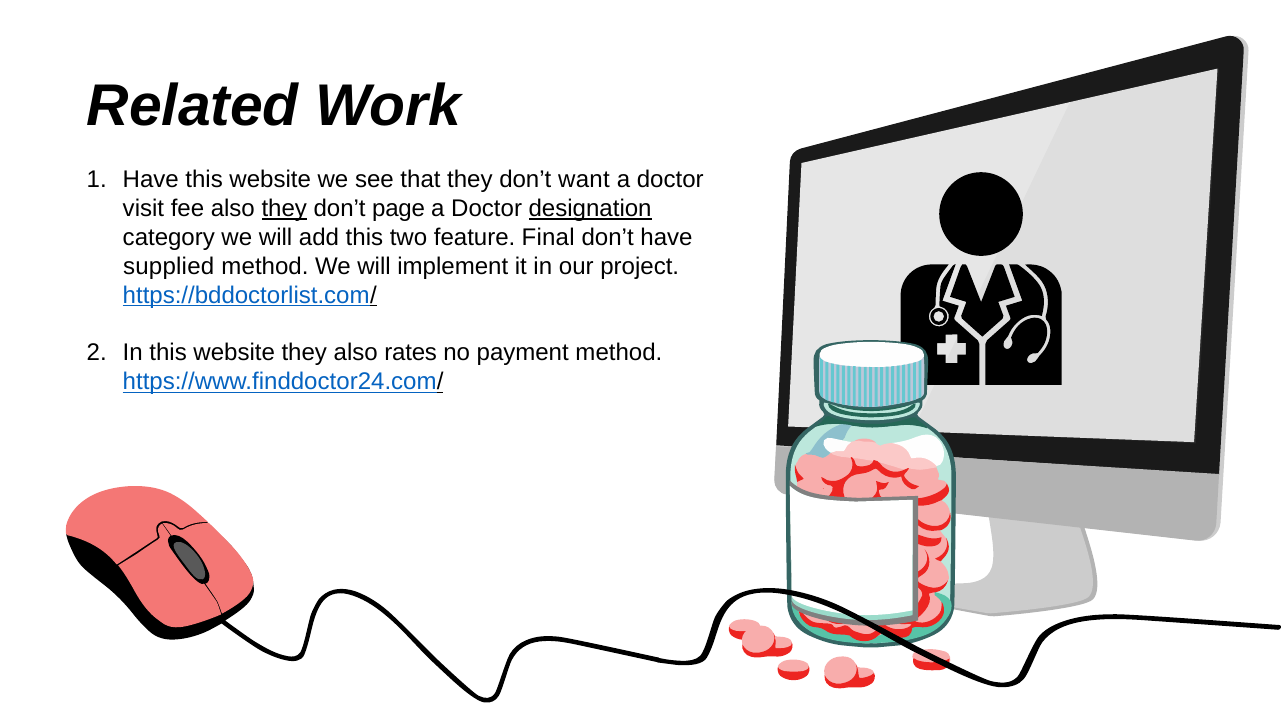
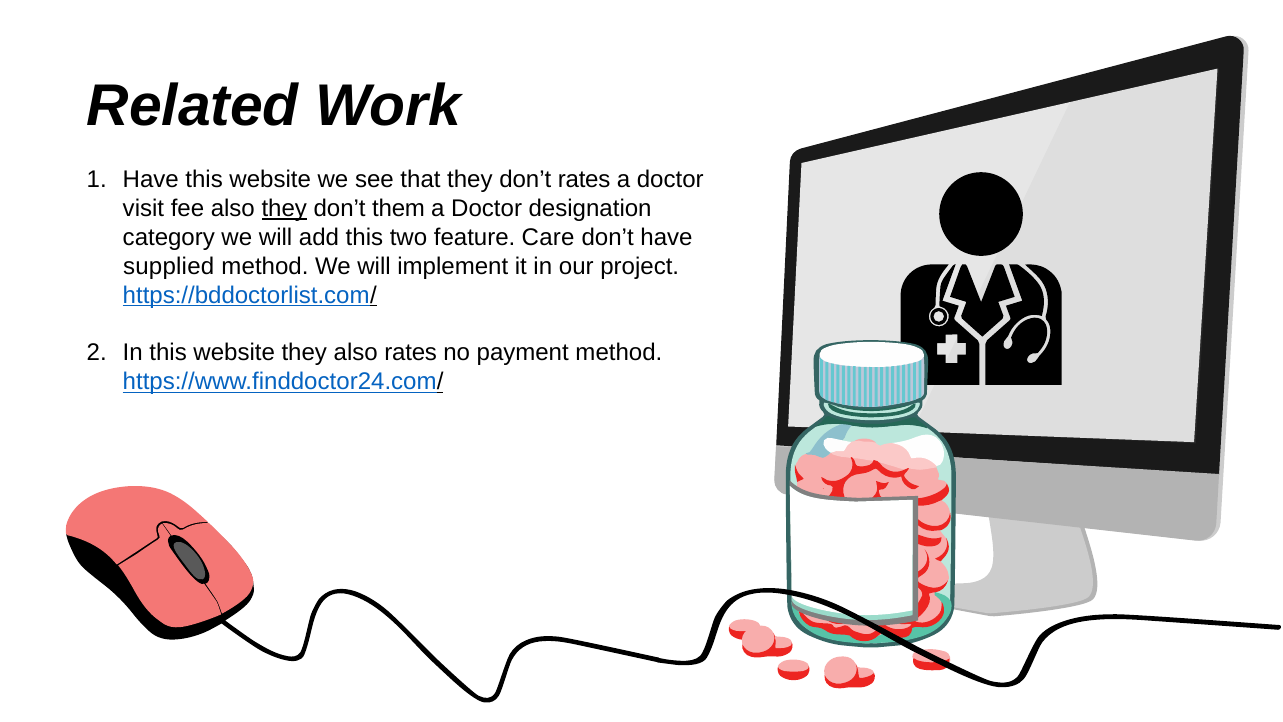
don’t want: want -> rates (584, 179)
page: page -> them (399, 208)
designation underline: present -> none (590, 208)
Final: Final -> Care (548, 237)
